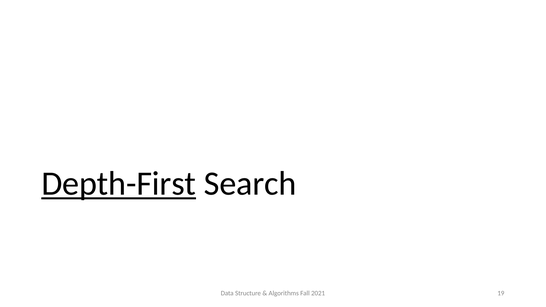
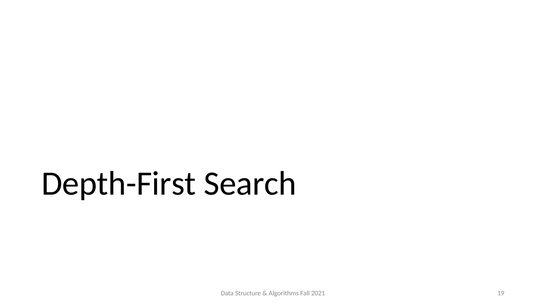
Depth-First underline: present -> none (119, 184)
